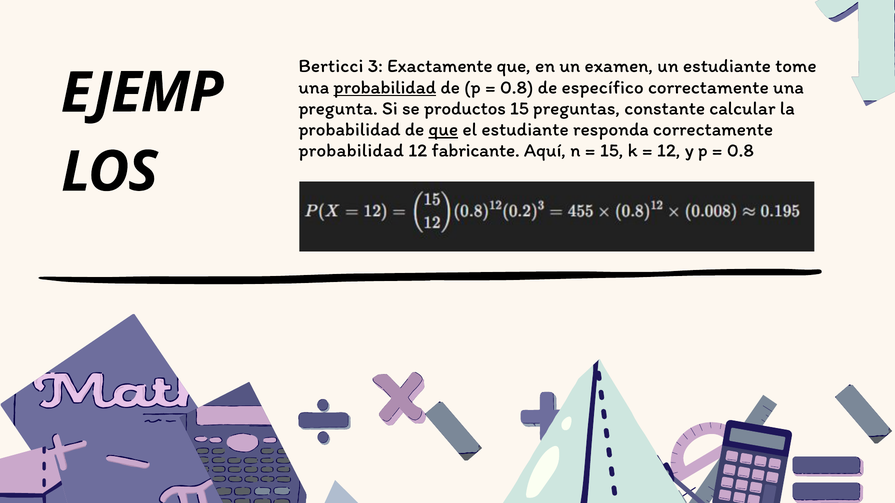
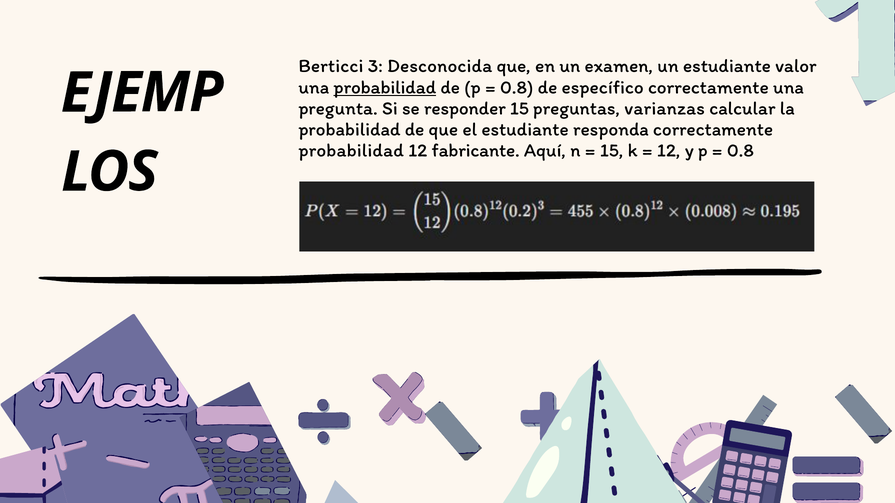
Exactamente: Exactamente -> Desconocida (440, 66)
tome: tome -> valor (796, 66)
productos: productos -> responder (465, 108)
constante: constante -> varianzas (665, 108)
que underline: present -> none (443, 130)
